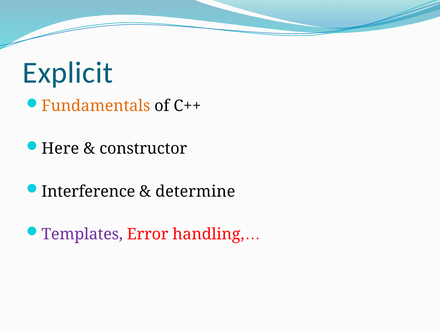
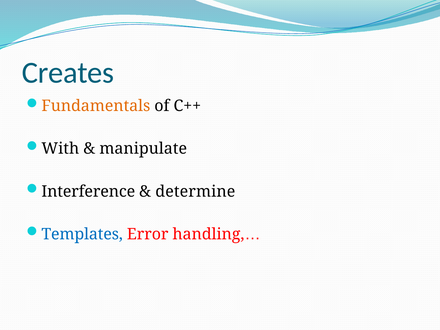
Explicit: Explicit -> Creates (68, 73)
Here: Here -> With (60, 149)
constructor: constructor -> manipulate (143, 149)
Templates colour: purple -> blue (82, 234)
